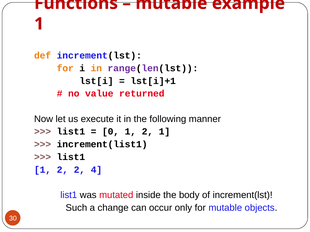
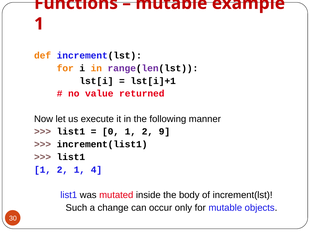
2 1: 1 -> 9 (164, 132)
2 2: 2 -> 1 (79, 170)
